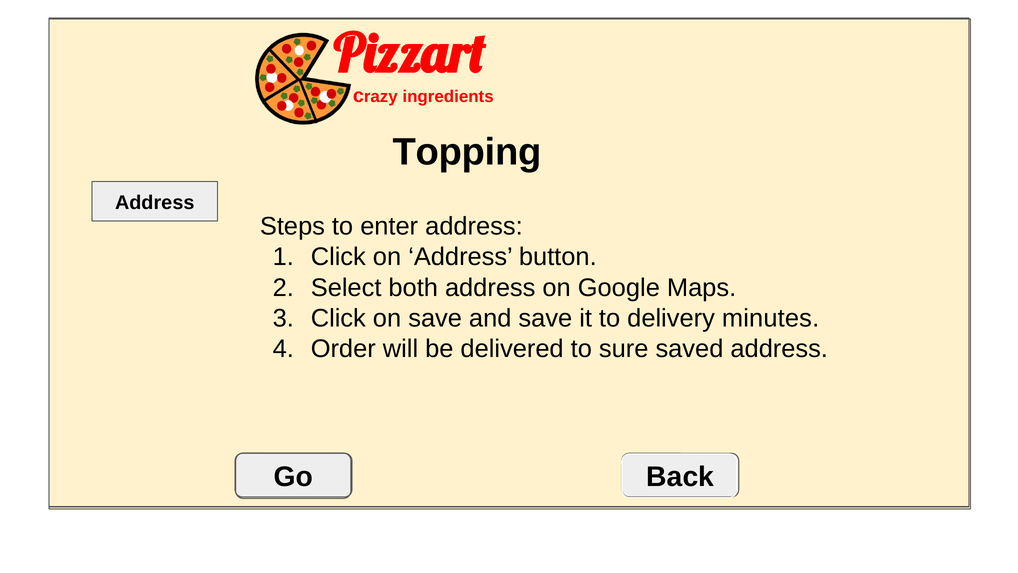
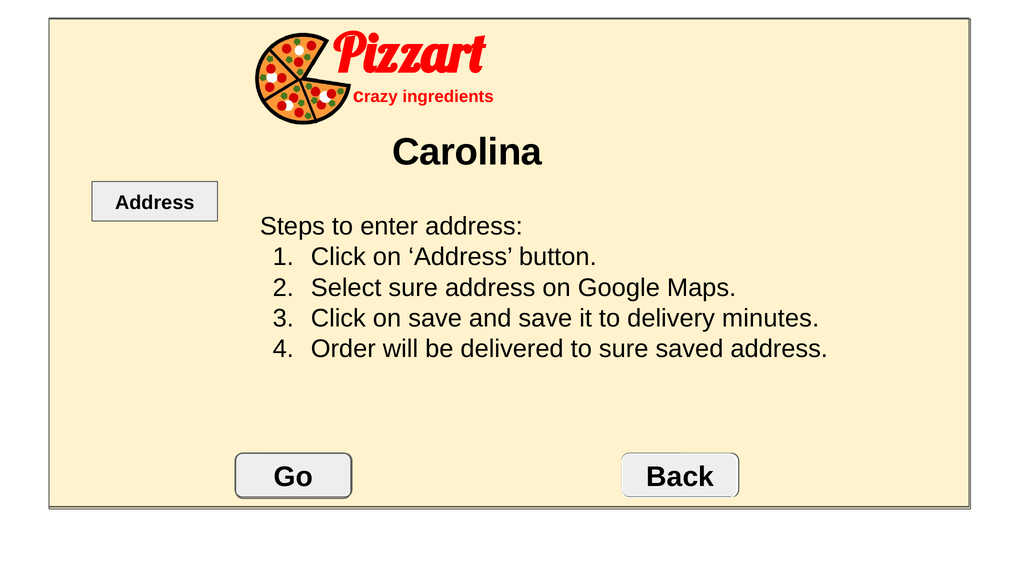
Topping: Topping -> Carolina (467, 152)
Select both: both -> sure (413, 287)
